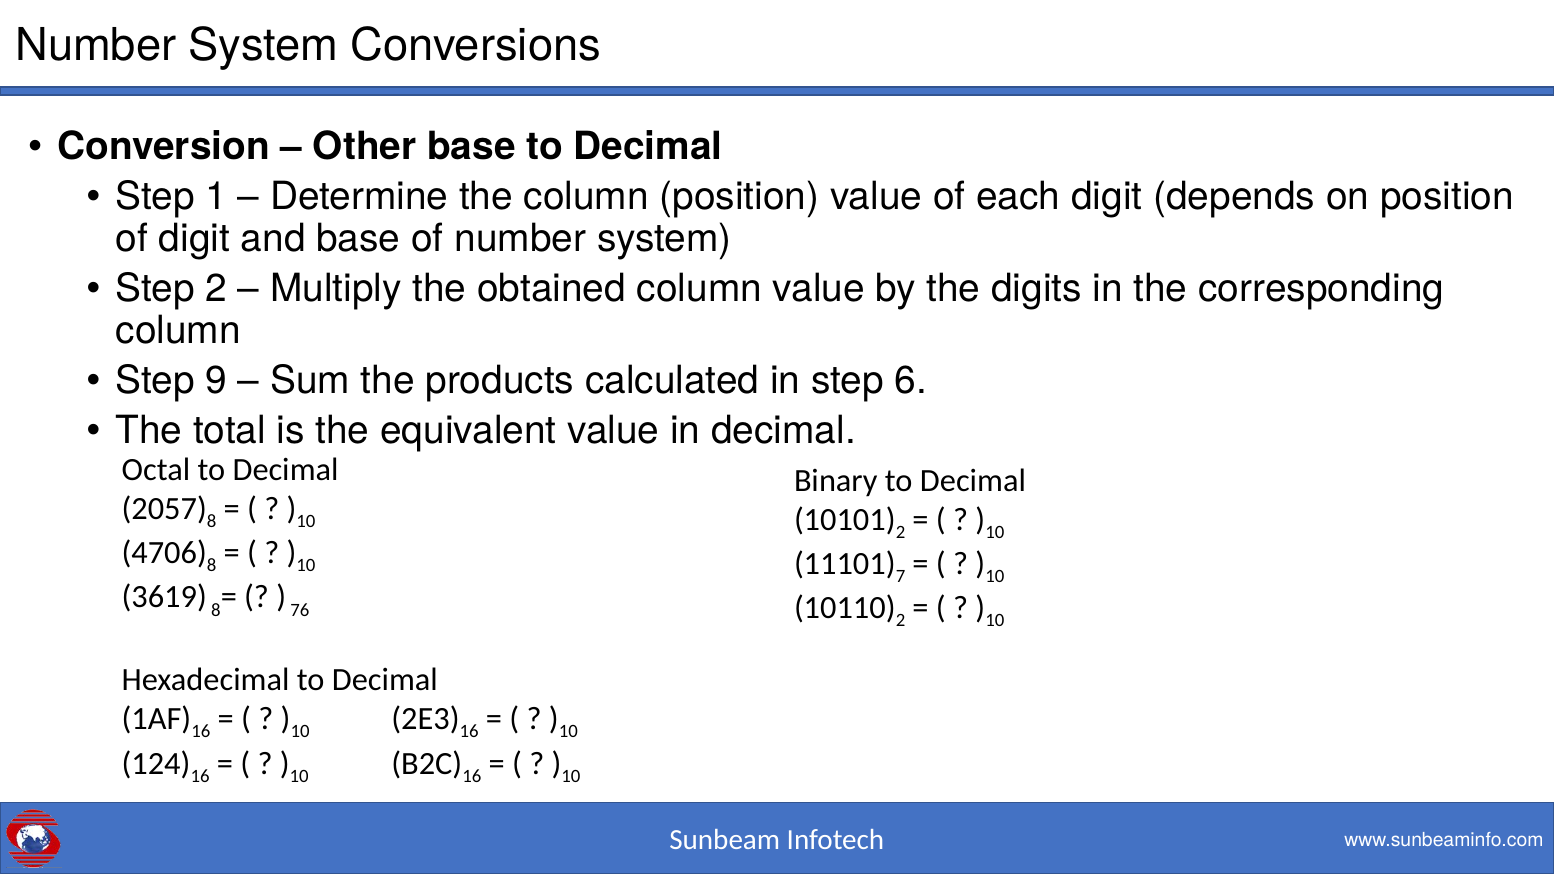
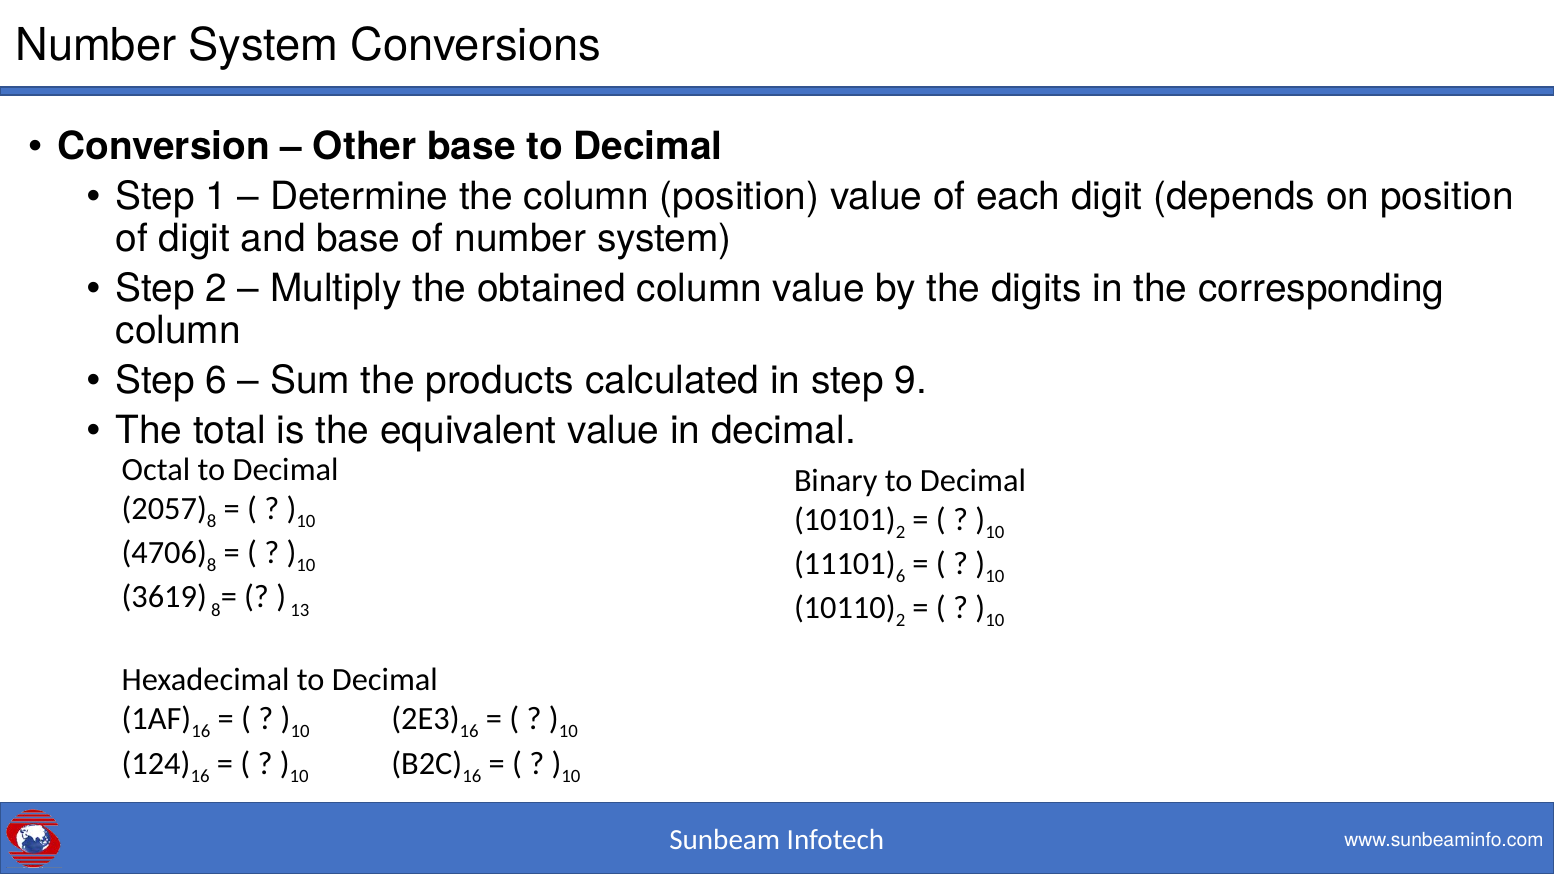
Step 9: 9 -> 6 (216, 381)
6: 6 -> 9 (911, 381)
7: 7 -> 6 (901, 577)
76: 76 -> 13 (300, 610)
